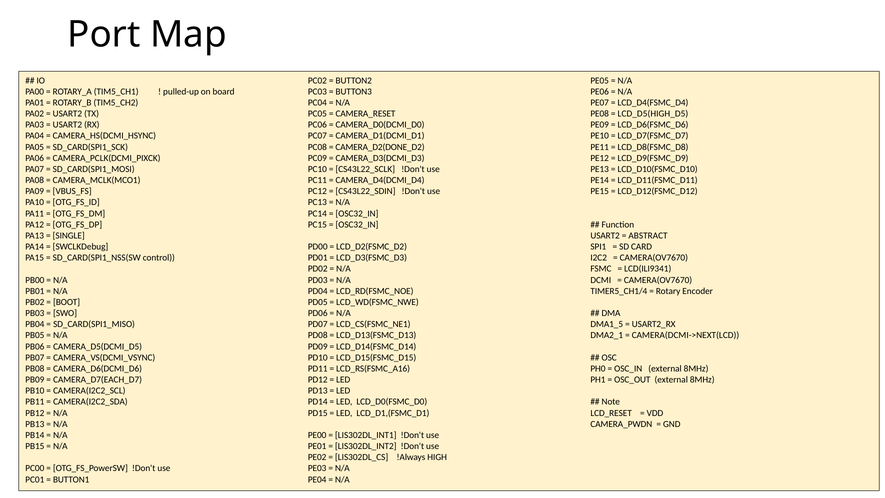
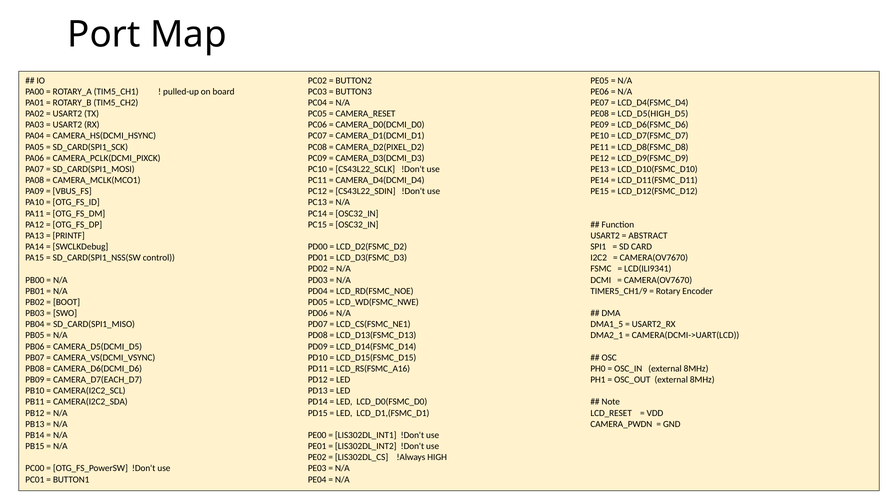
CAMERA_D2(DONE_D2: CAMERA_D2(DONE_D2 -> CAMERA_D2(PIXEL_D2 (380, 147)
SINGLE: SINGLE -> PRINTF (69, 236)
TIMER5_CH1/4: TIMER5_CH1/4 -> TIMER5_CH1/9 (619, 291)
CAMERA(DCMI->NEXT(LCD: CAMERA(DCMI->NEXT(LCD -> CAMERA(DCMI->UART(LCD (686, 335)
